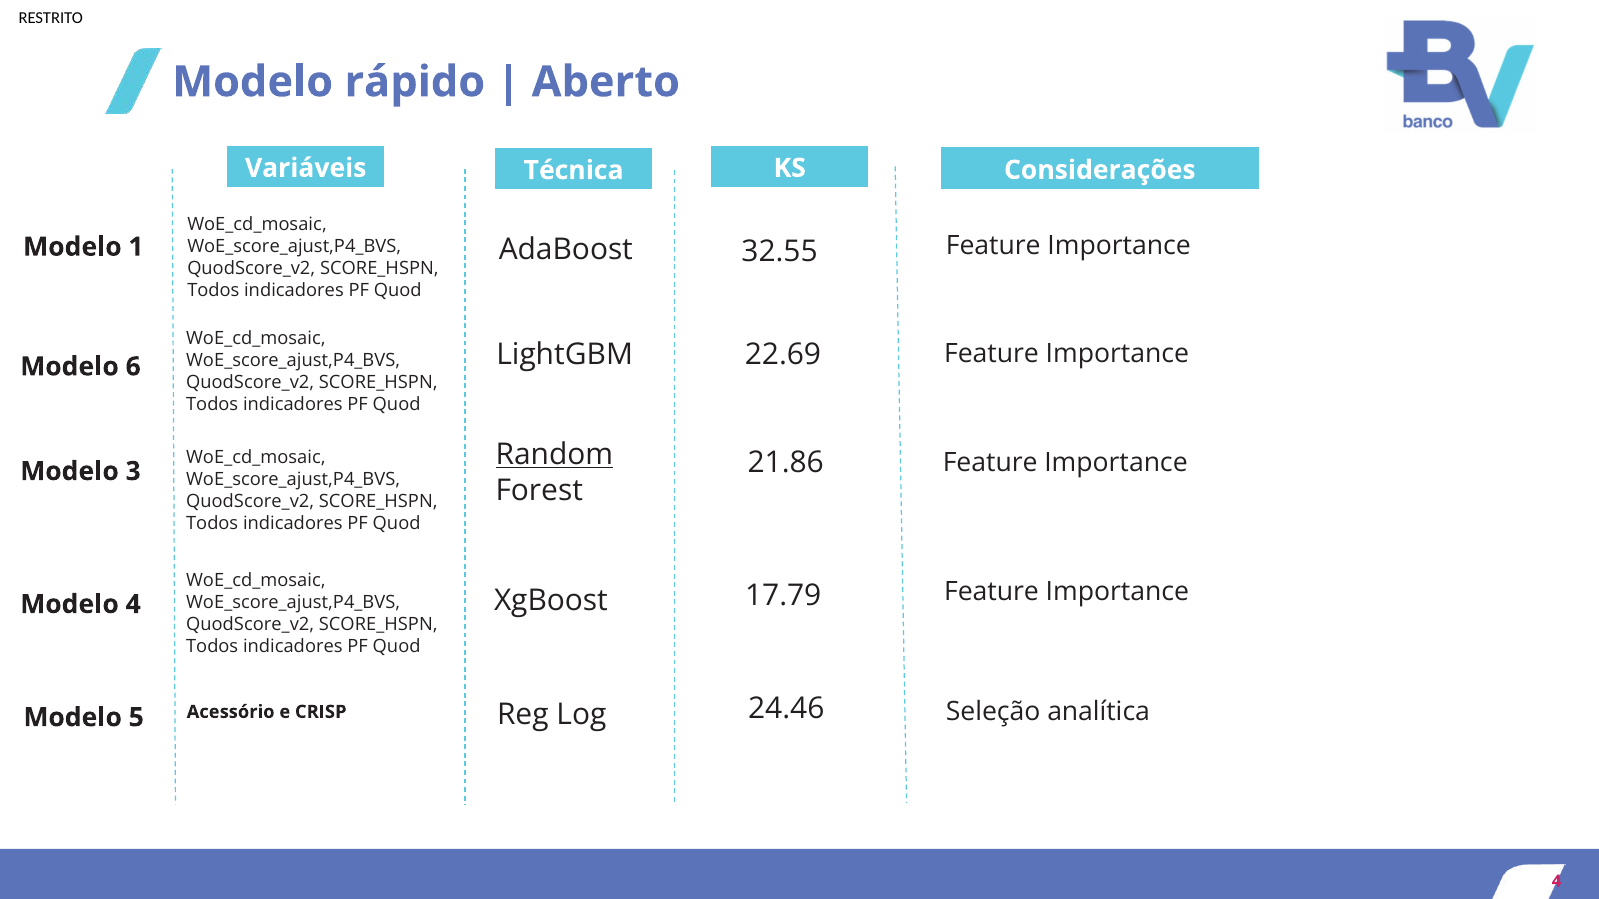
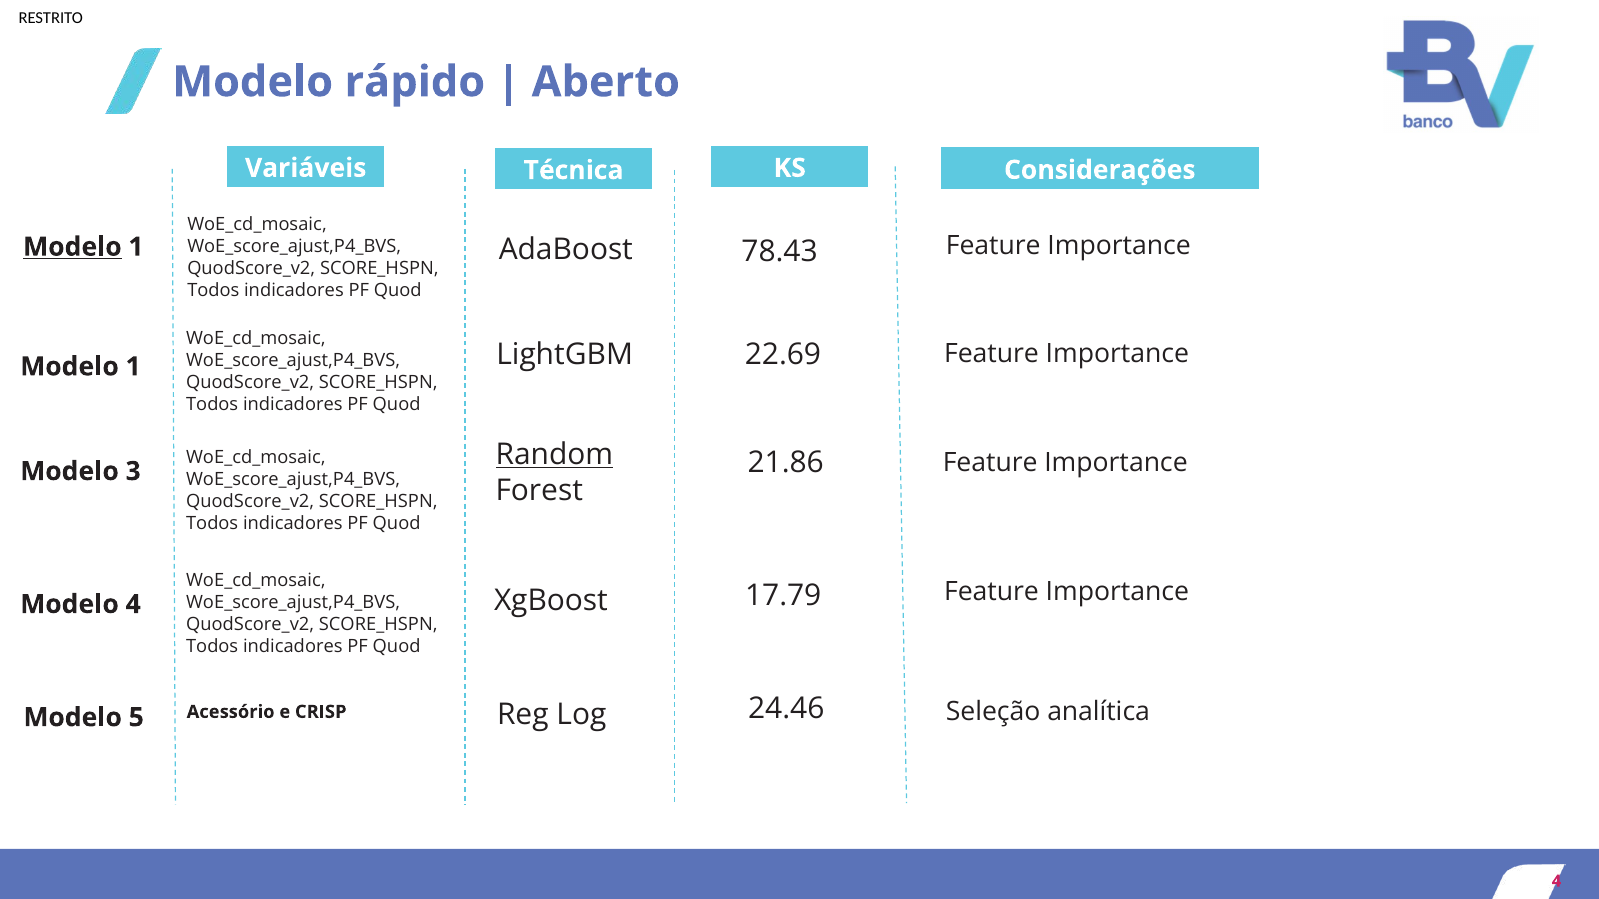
Modelo underline: none -> present (72, 247)
32.55: 32.55 -> 78.43 (780, 252)
6: 6 -> 1 (133, 367)
